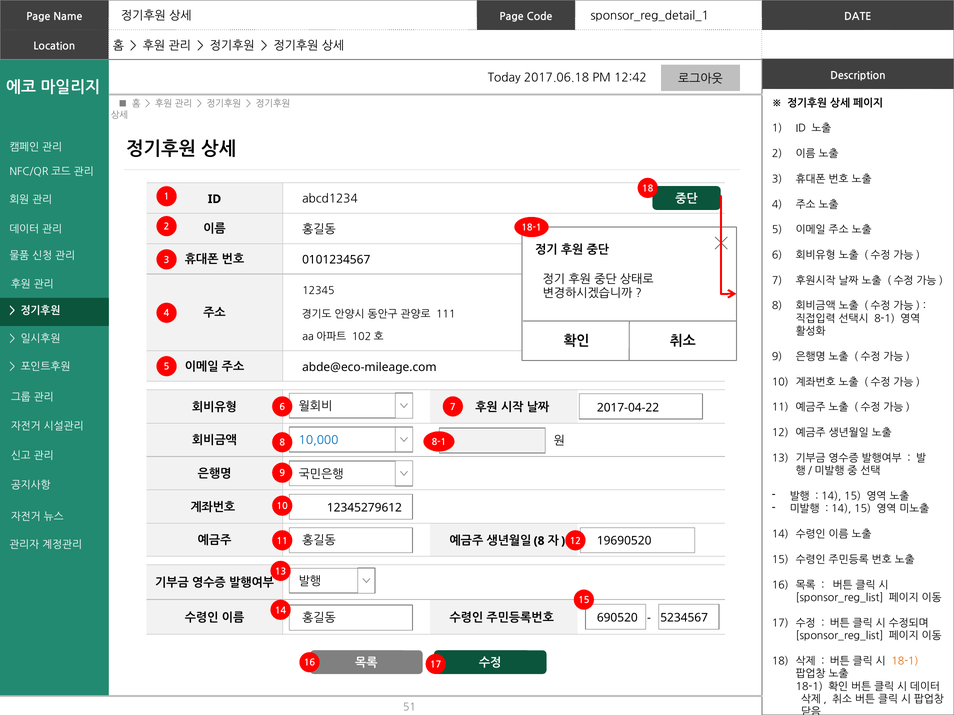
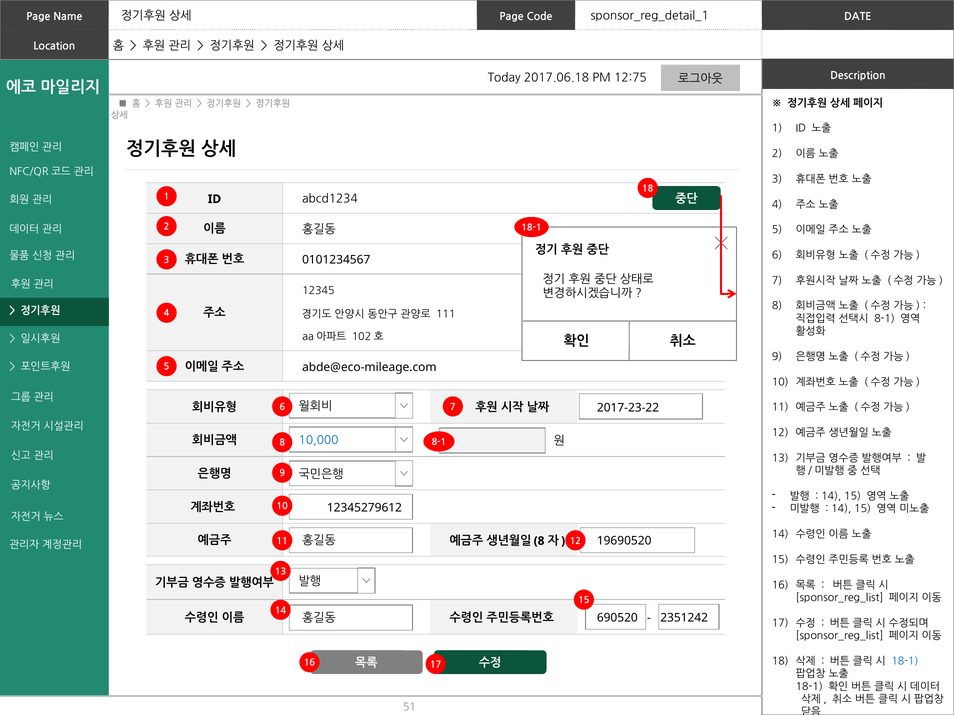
12:42: 12:42 -> 12:75 (630, 78)
2017-04-22: 2017-04-22 -> 2017-23-22 (628, 408)
5234567: 5234567 -> 2351242 (684, 618)
18-1 colour: orange -> blue (905, 662)
